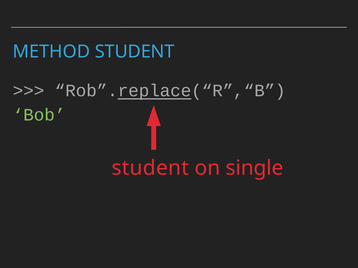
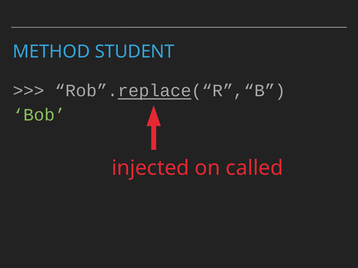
student: student -> injected (150, 168)
single: single -> called (254, 168)
